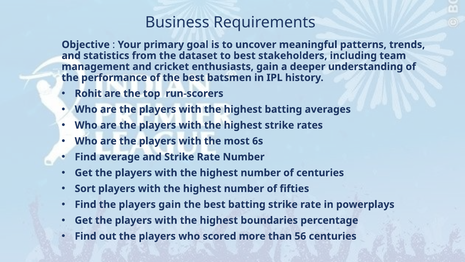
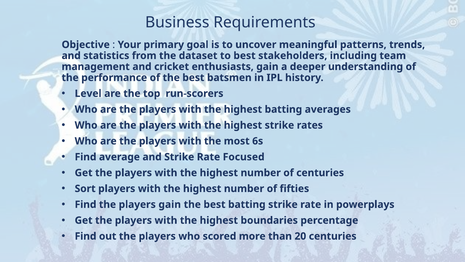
Rohit: Rohit -> Level (88, 93)
Rate Number: Number -> Focused (244, 157)
56: 56 -> 20 (300, 236)
